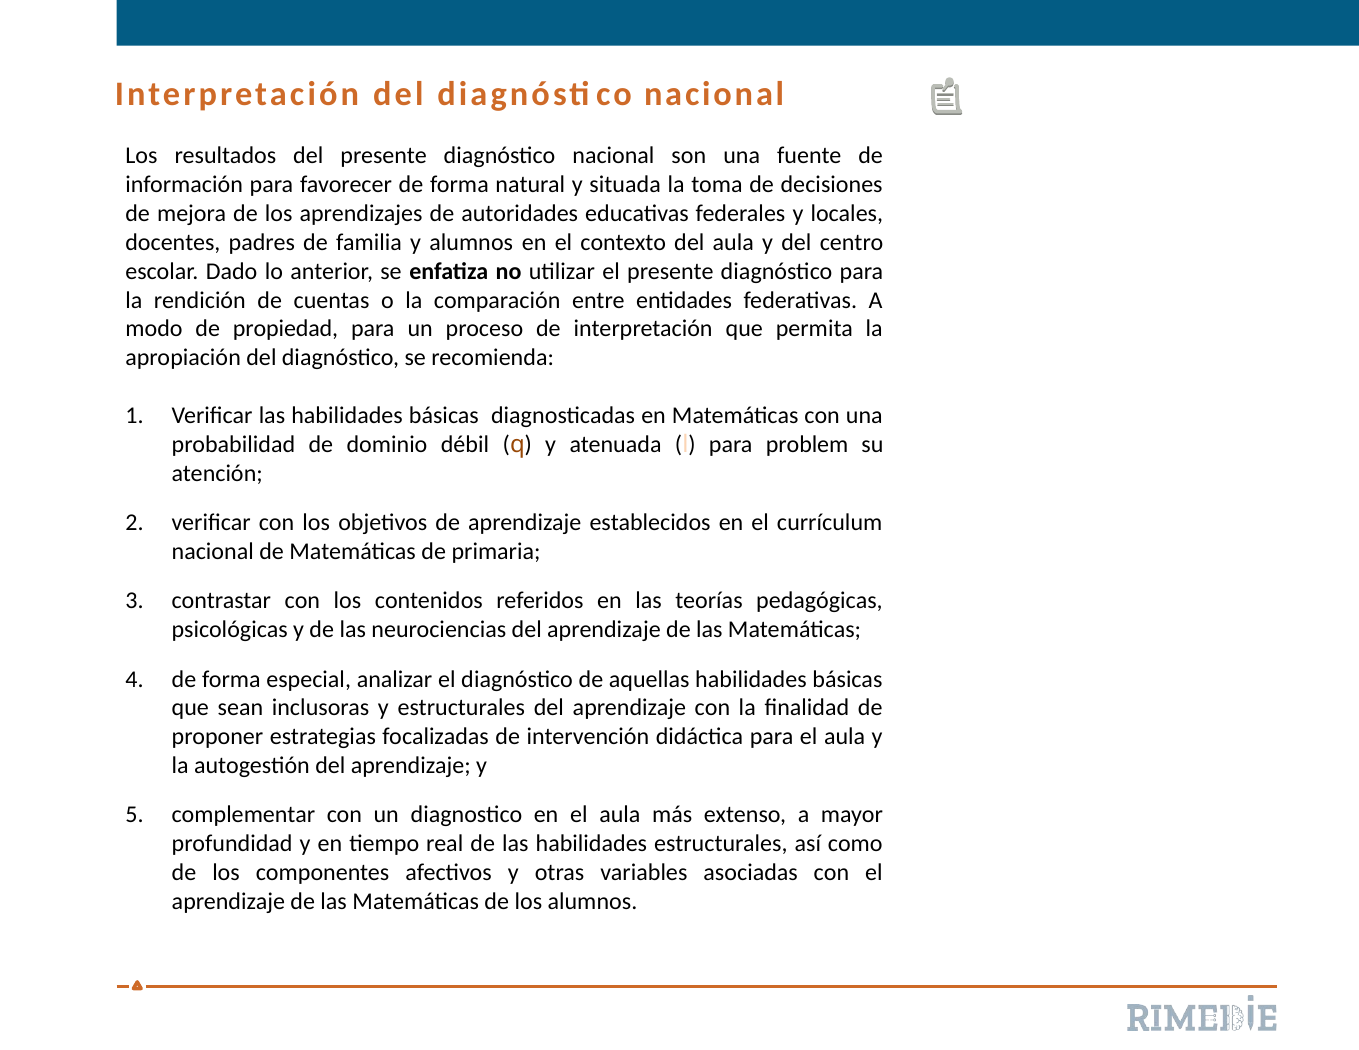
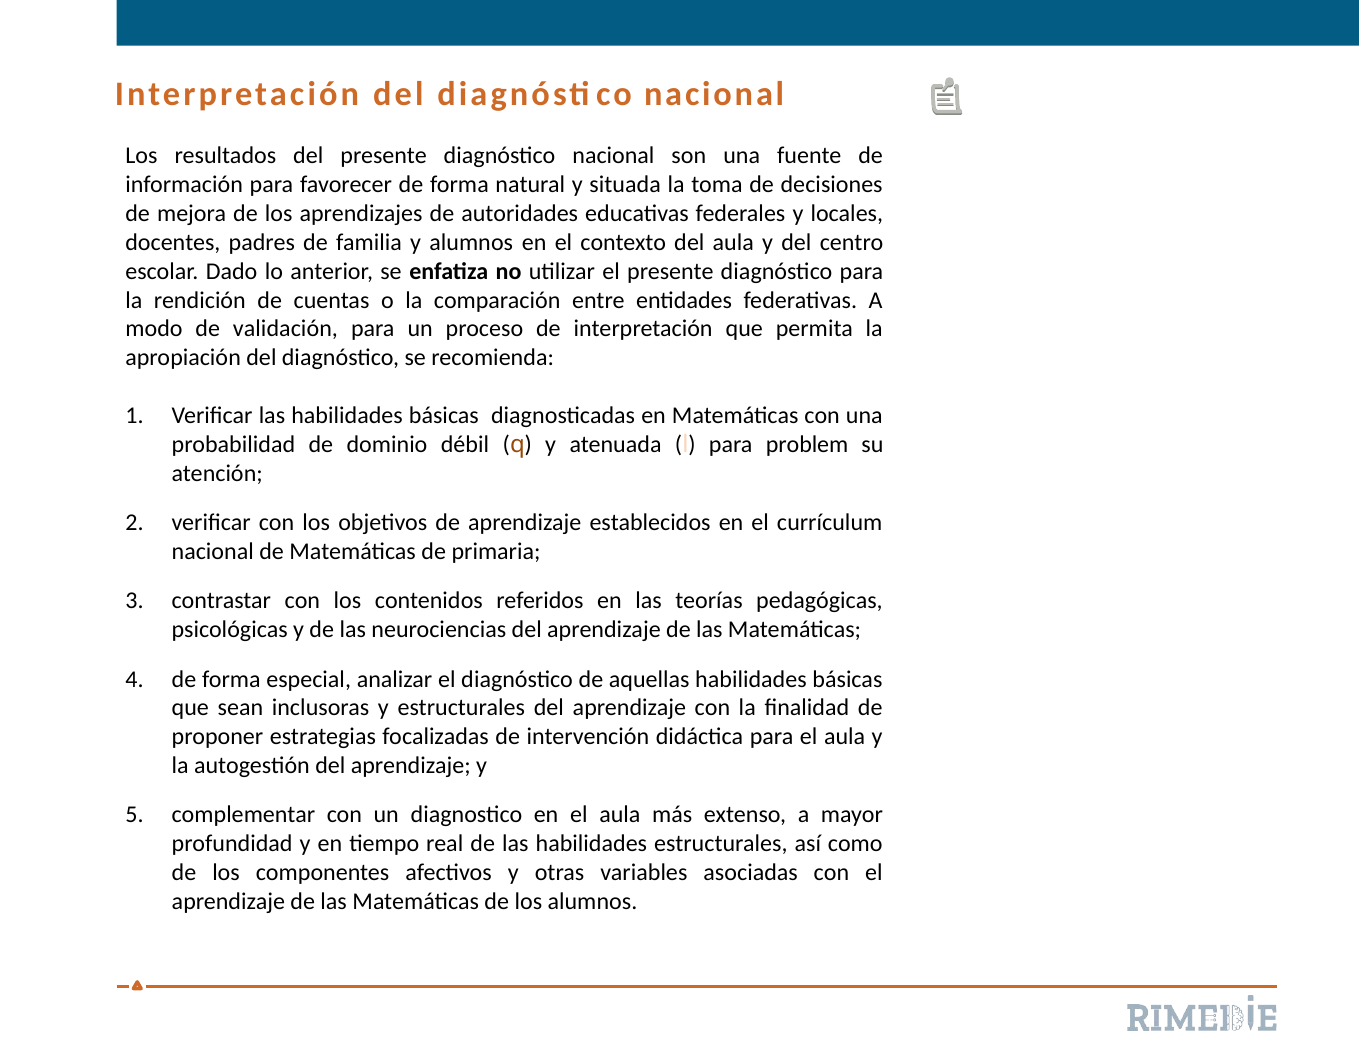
propiedad: propiedad -> validación (285, 329)
